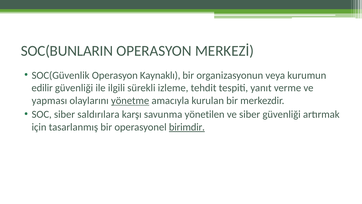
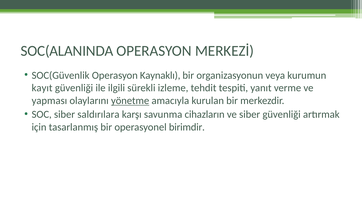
SOC(BUNLARIN: SOC(BUNLARIN -> SOC(ALANINDA (67, 51)
edilir: edilir -> kayıt (42, 88)
yönetilen: yönetilen -> cihazların (205, 114)
birimdir underline: present -> none (187, 127)
